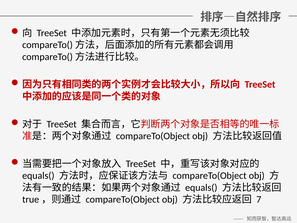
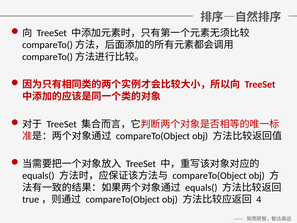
7: 7 -> 4 (259, 199)
